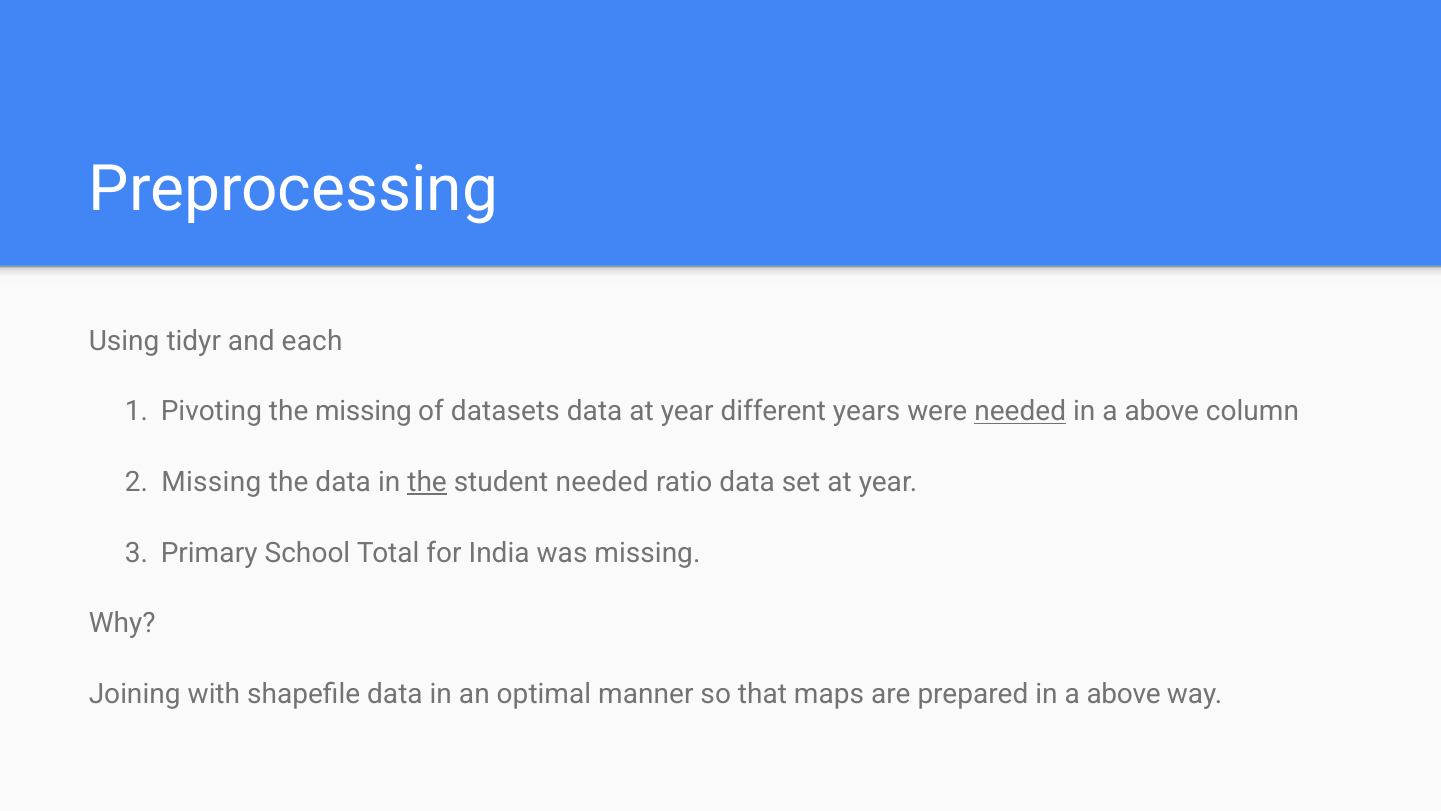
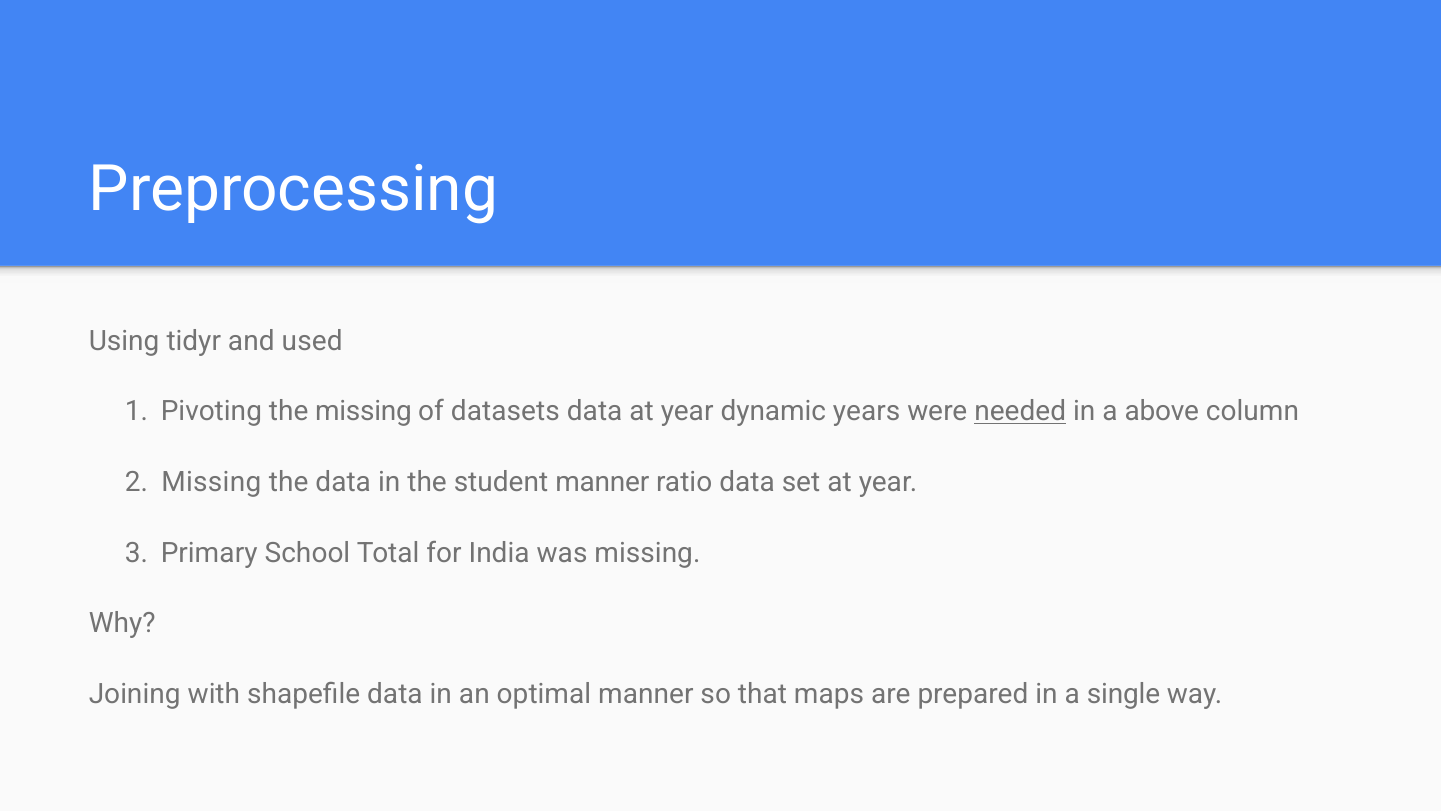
each: each -> used (312, 341)
different: different -> dynamic (773, 411)
the underline: present -> none (427, 482)
student needed: needed -> manner (602, 482)
prepared in a above: above -> single (1124, 694)
